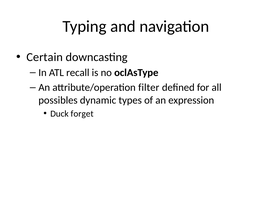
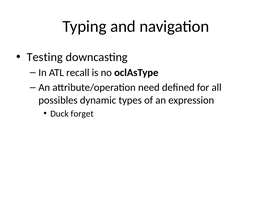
Certain: Certain -> Testing (45, 57)
filter: filter -> need (149, 88)
